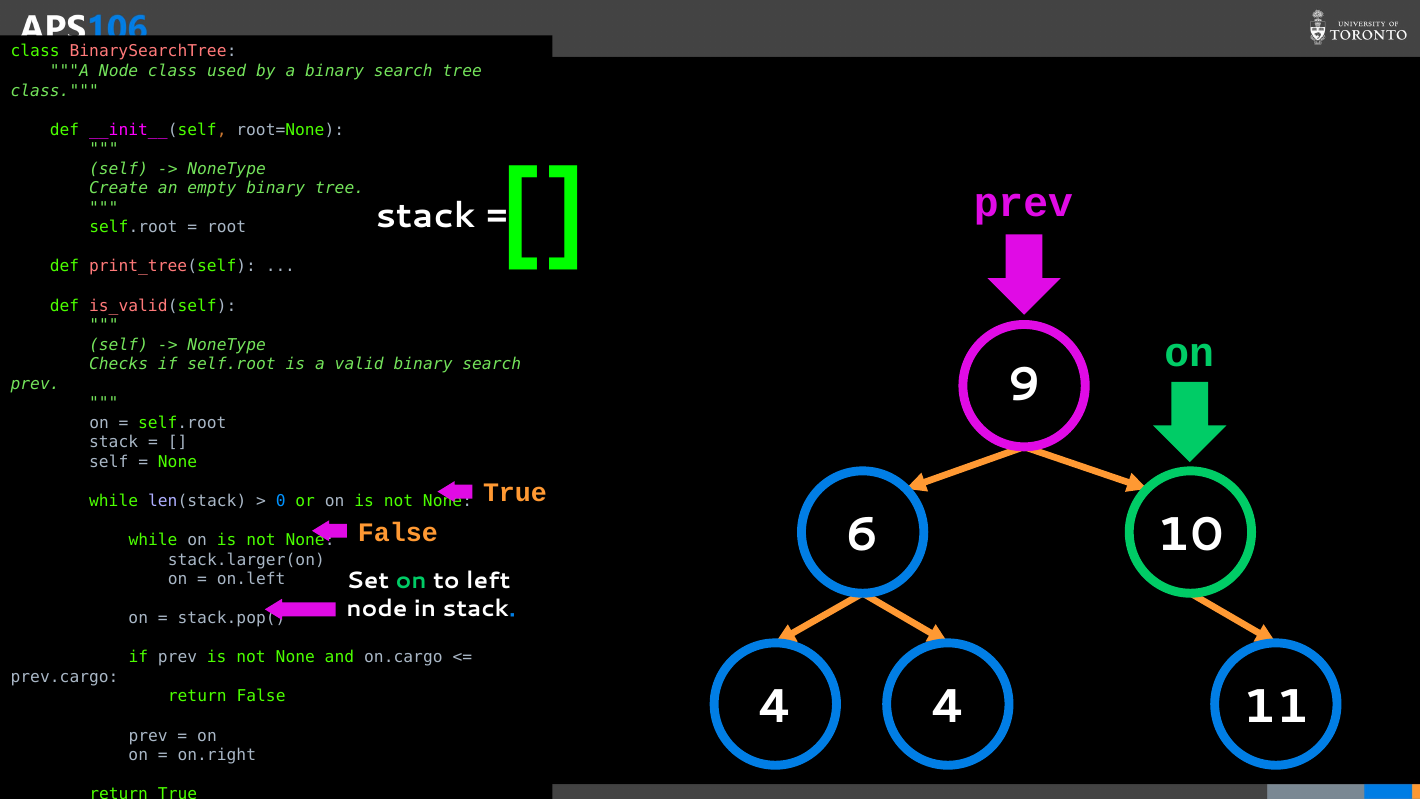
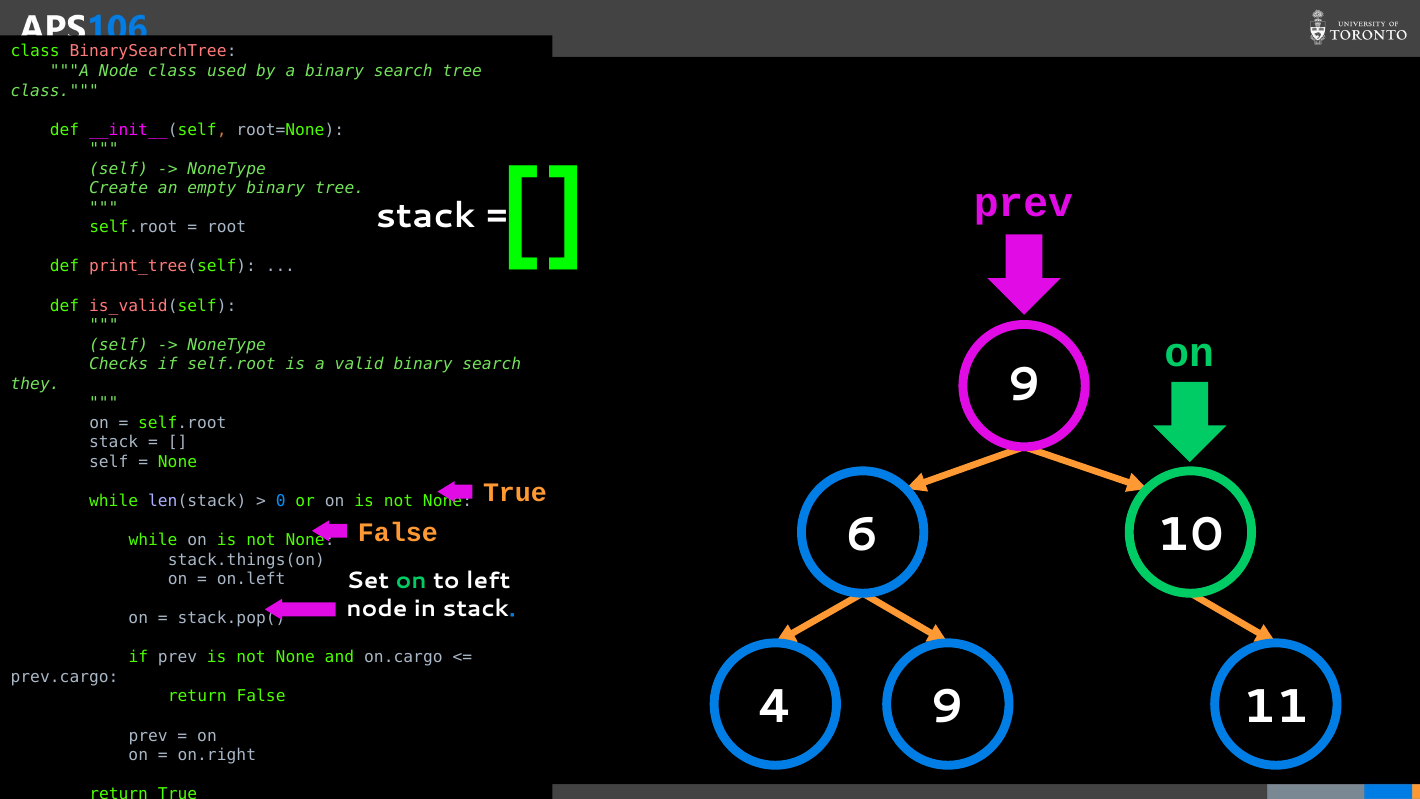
prev: prev -> they (35, 384)
stack.larger(on: stack.larger(on -> stack.things(on (246, 560)
4 4: 4 -> 9 (948, 707)
